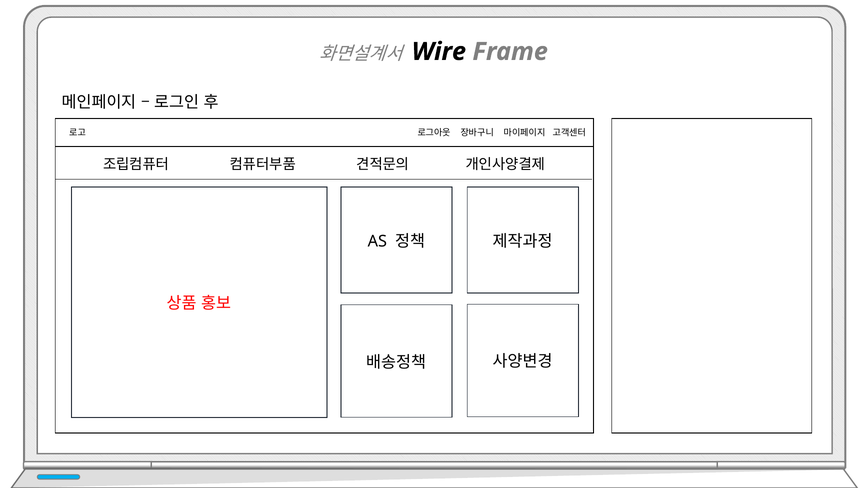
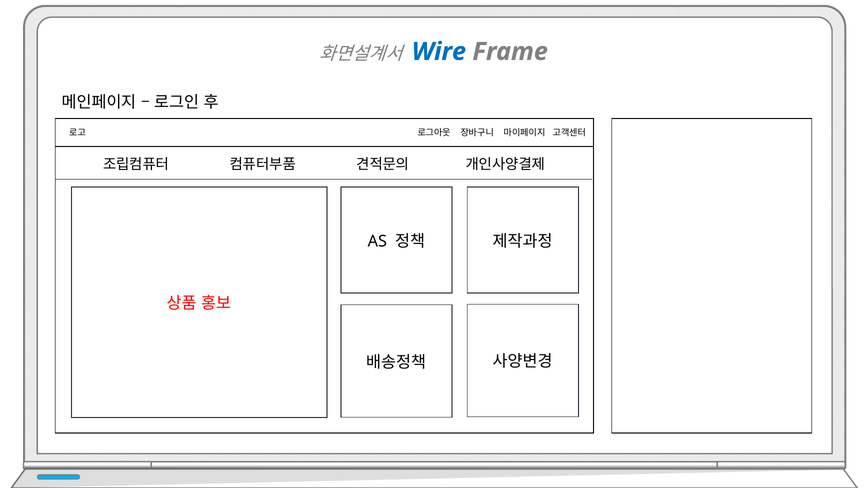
Wire colour: black -> blue (439, 52)
